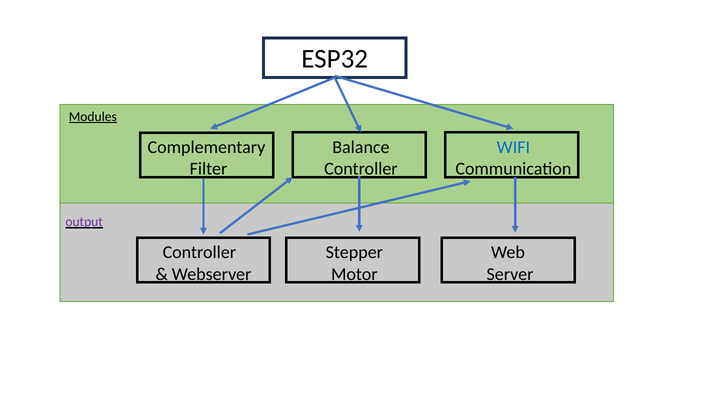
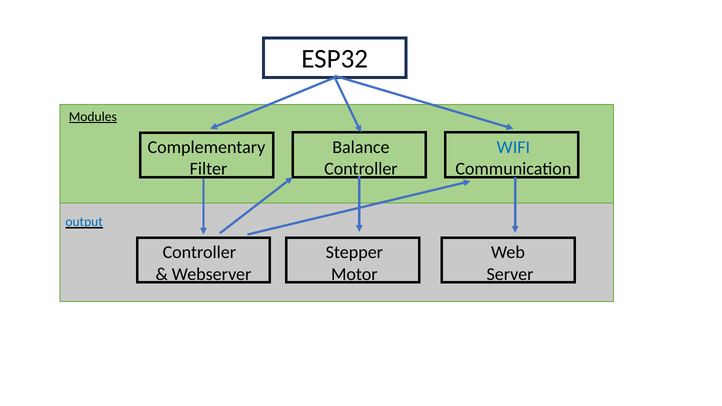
output colour: purple -> blue (84, 222)
